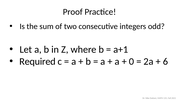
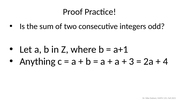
Required: Required -> Anything (38, 62)
0: 0 -> 3 (132, 62)
6: 6 -> 4 (165, 62)
